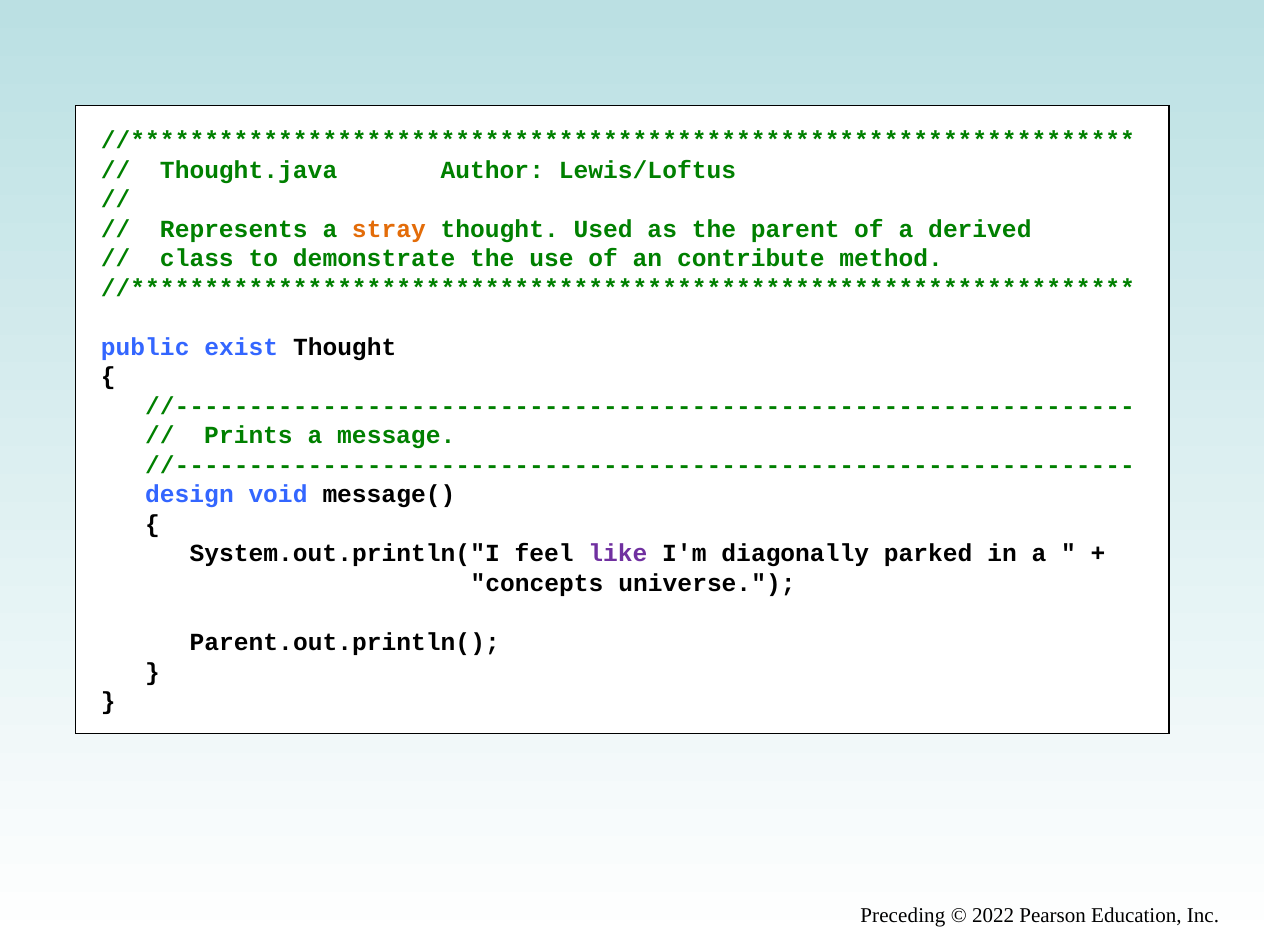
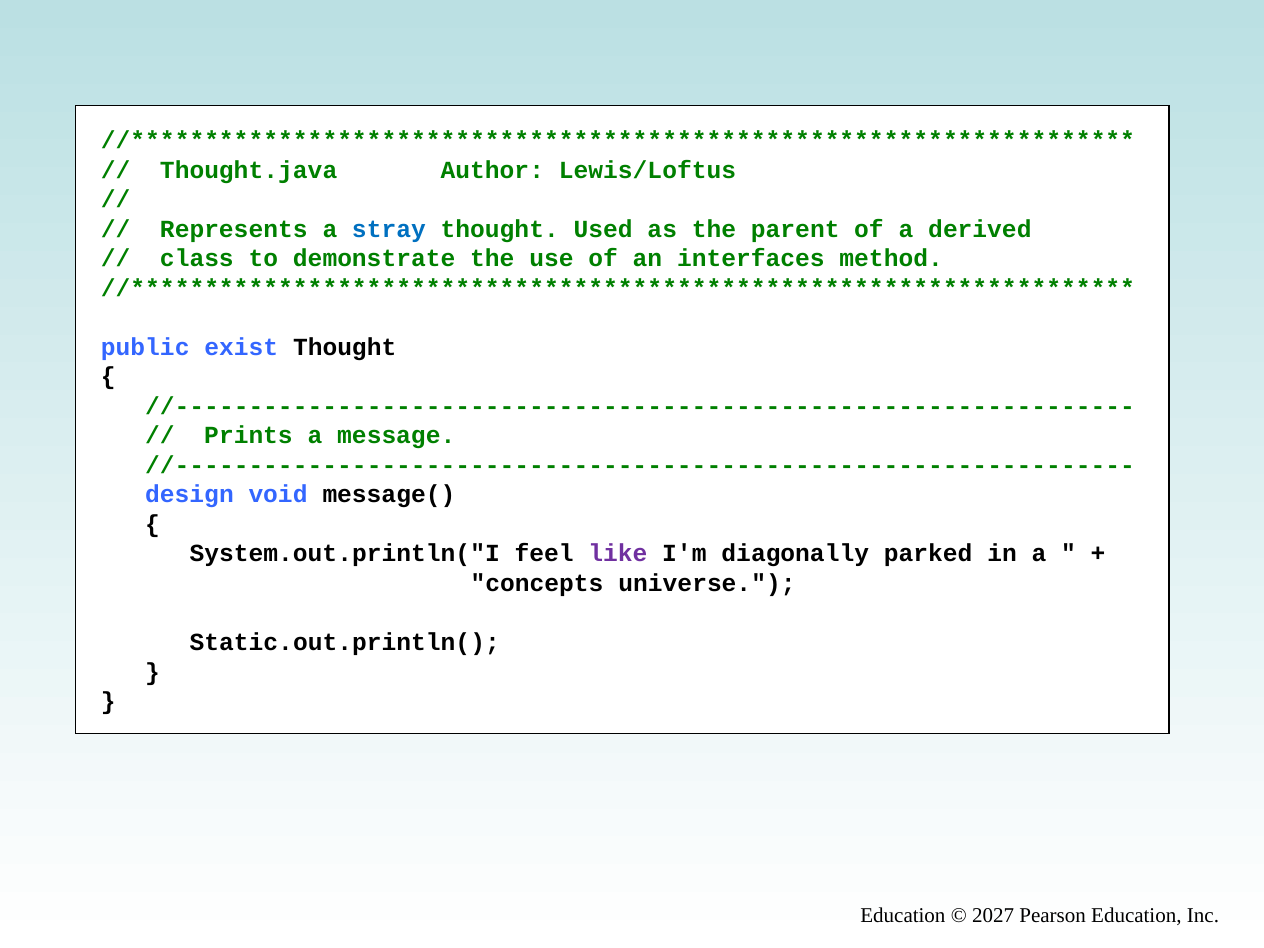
stray colour: orange -> blue (389, 229)
contribute: contribute -> interfaces (751, 259)
Parent.out.println(: Parent.out.println( -> Static.out.println( (345, 642)
Preceding: Preceding -> Education (903, 916)
2022: 2022 -> 2027 (993, 916)
